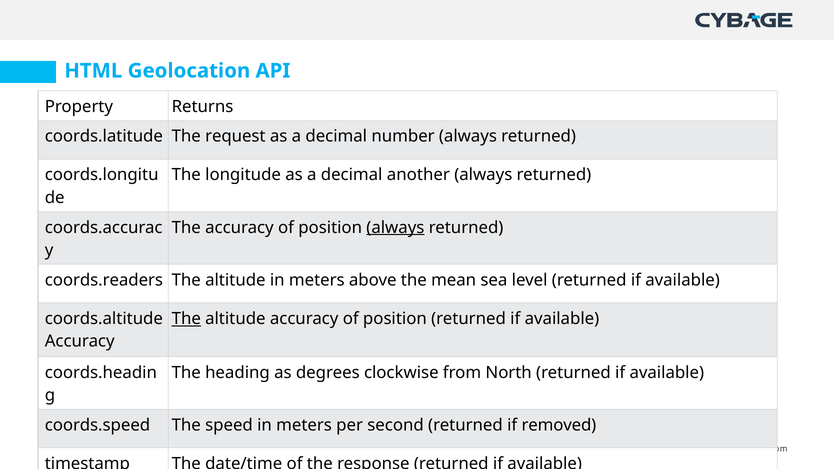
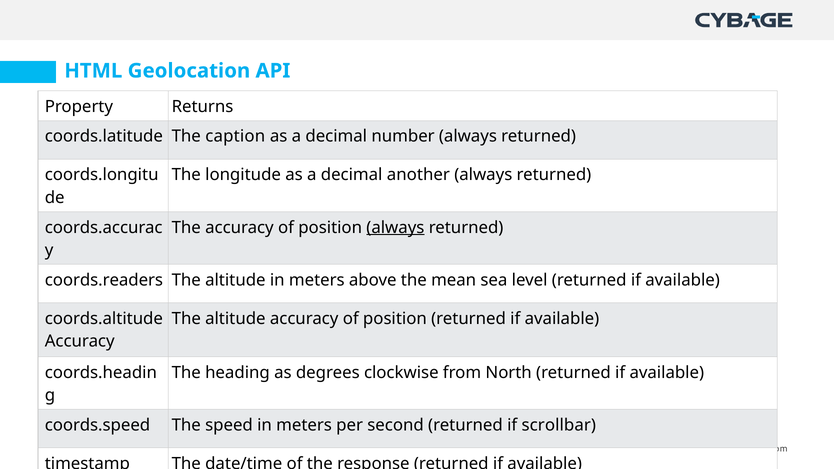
request: request -> caption (235, 137)
The underline: present -> none (186, 319)
removed: removed -> scrollbar (559, 425)
